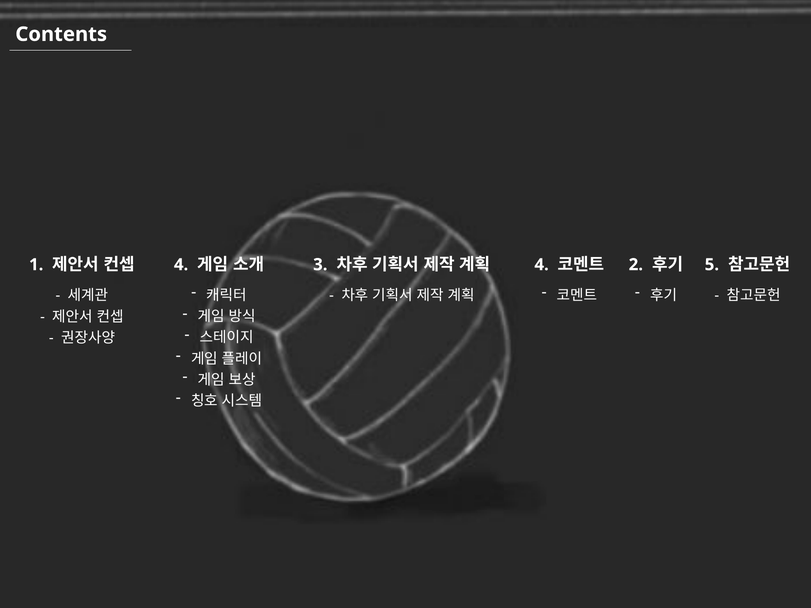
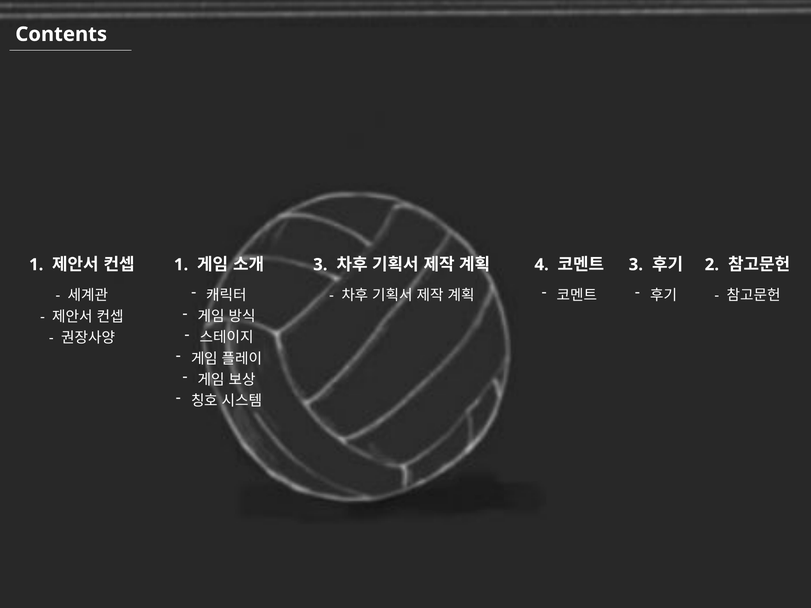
4: 4 -> 1 (181, 265)
2: 2 -> 3 (636, 265)
5: 5 -> 2 (712, 265)
